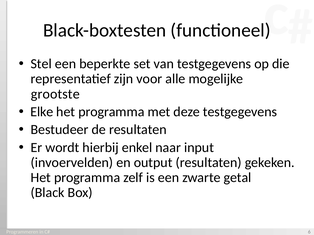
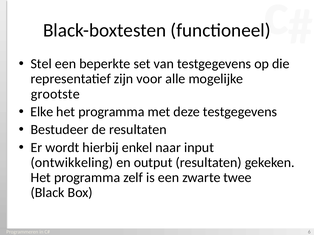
invoervelden: invoervelden -> ontwikkeling (72, 163)
getal: getal -> twee (238, 178)
